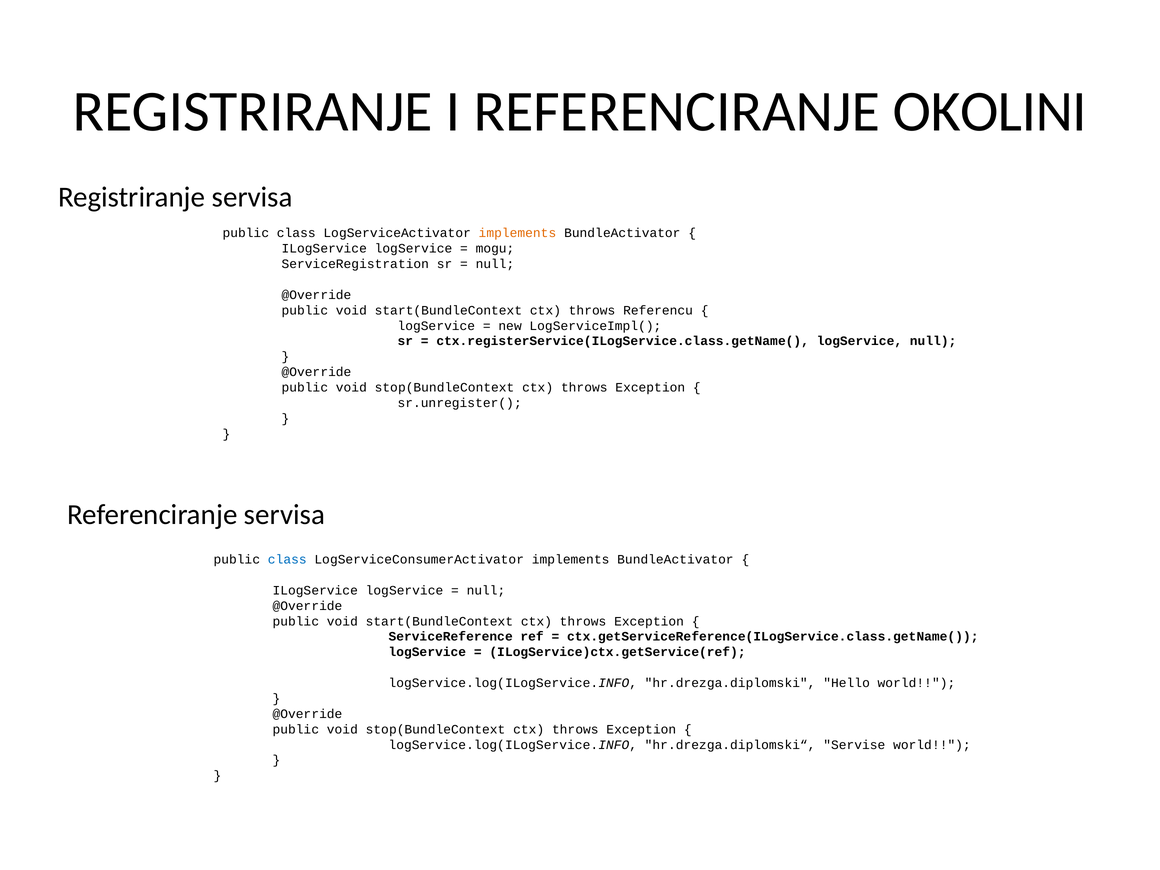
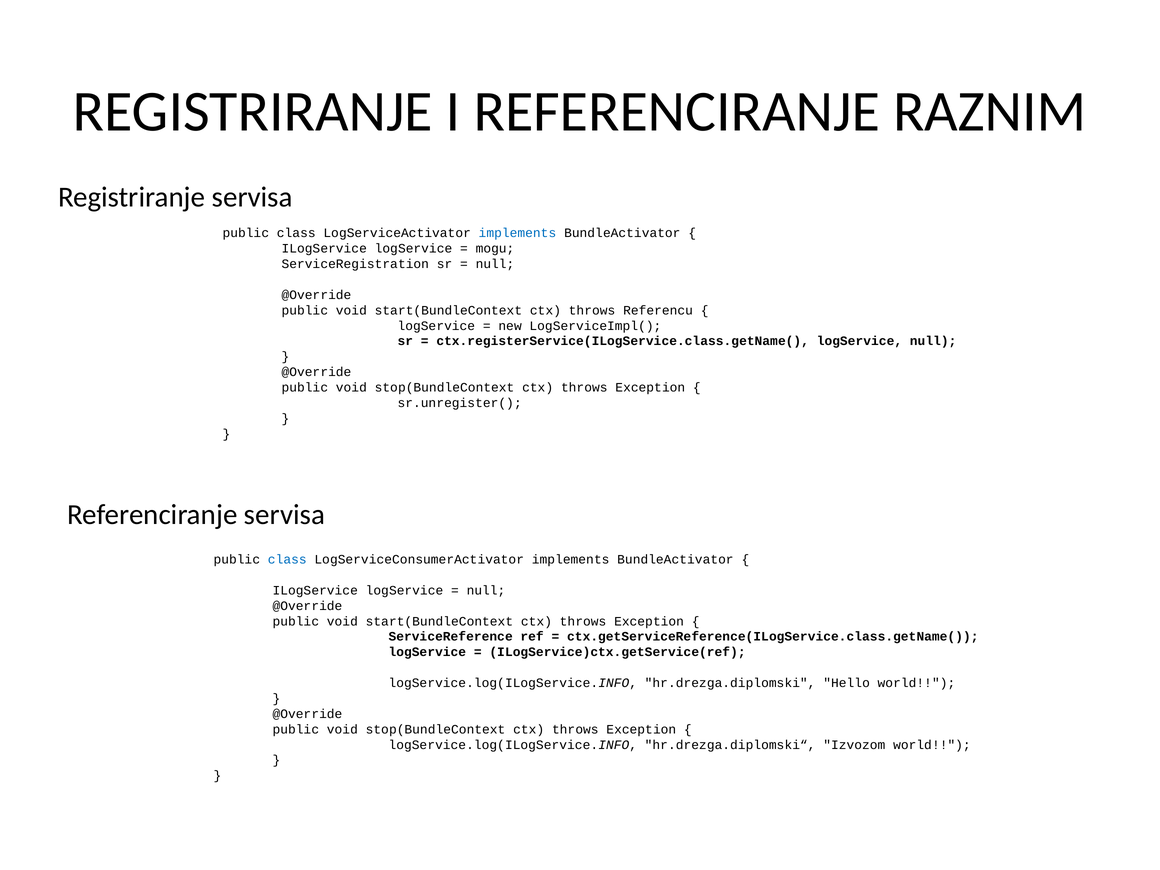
OKOLINI: OKOLINI -> RAZNIM (990, 111)
implements colour: orange -> blue (517, 233)
Servise: Servise -> Izvozom (854, 745)
